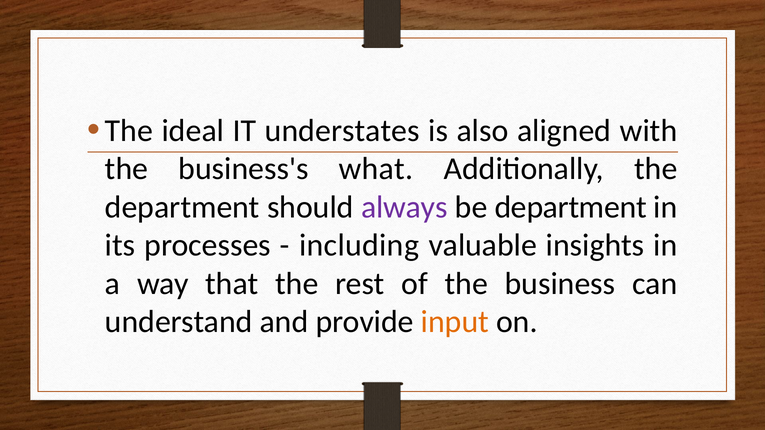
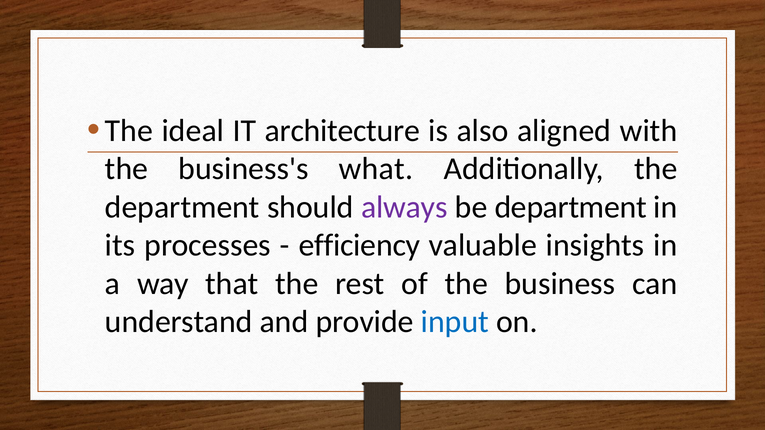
understates: understates -> architecture (342, 131)
including: including -> efficiency (359, 245)
input colour: orange -> blue (455, 322)
